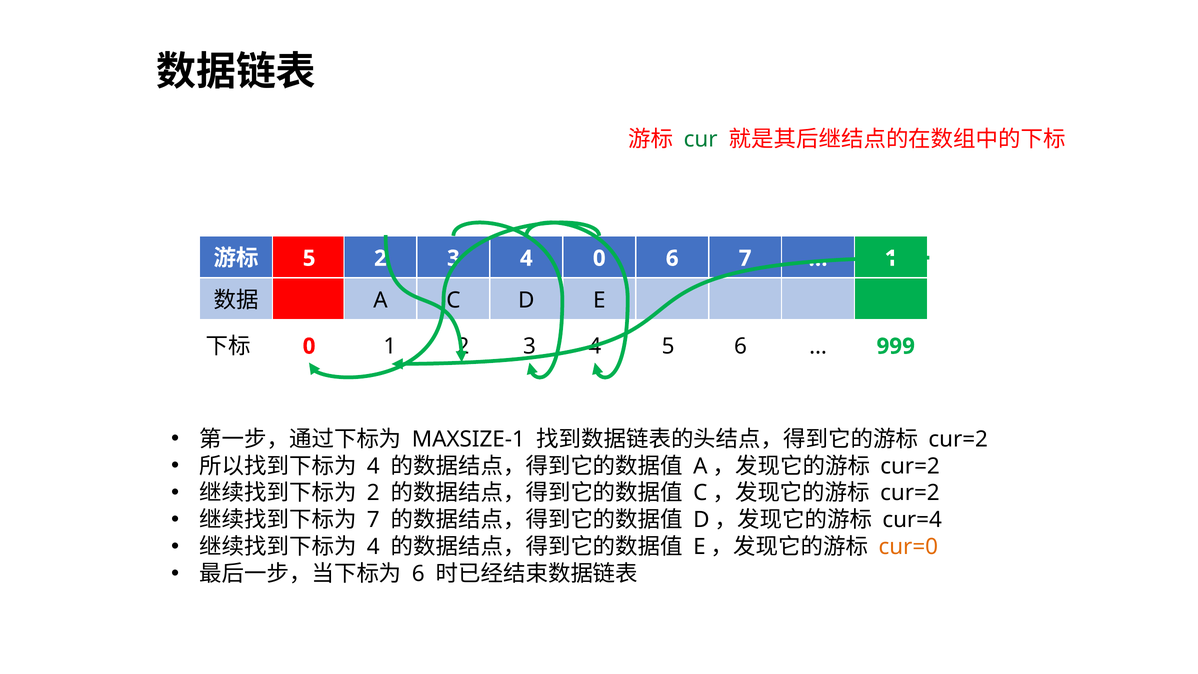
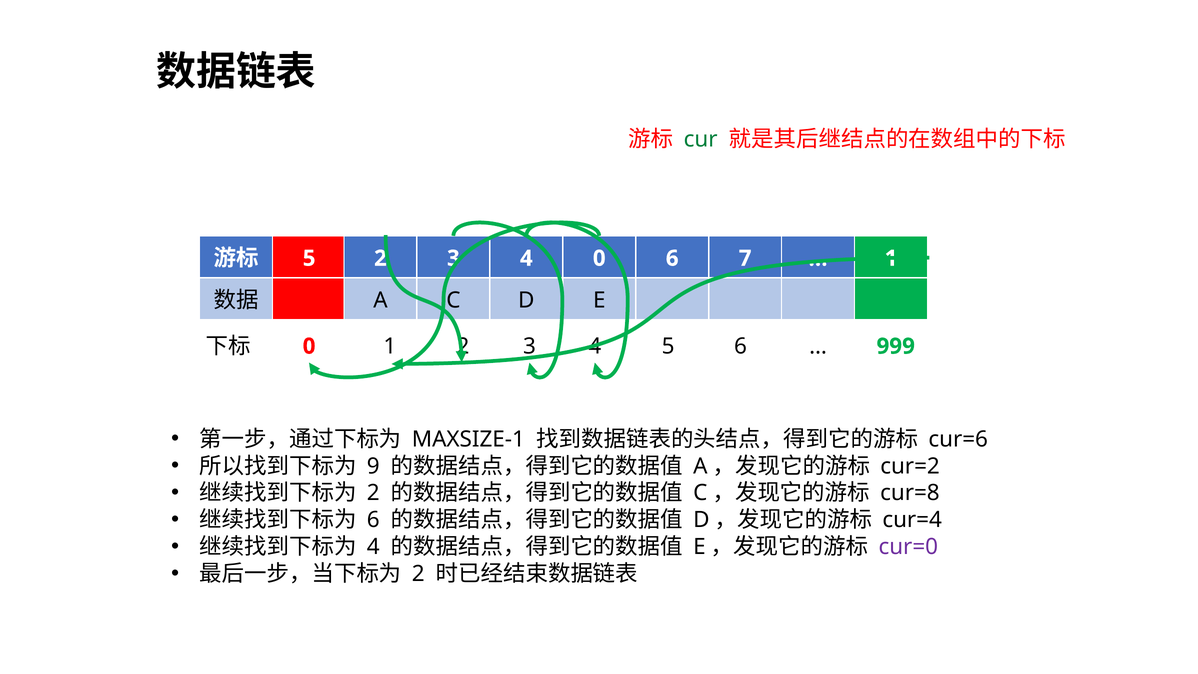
cur=2: cur=2 -> cur=6 (958, 439)
4: 4 -> 9 (373, 466)
cur=2: cur=2 -> cur=8 (910, 493)
7: 7 -> 6 (373, 520)
cur=0 colour: orange -> purple (908, 547)
6: 6 -> 2 (418, 574)
